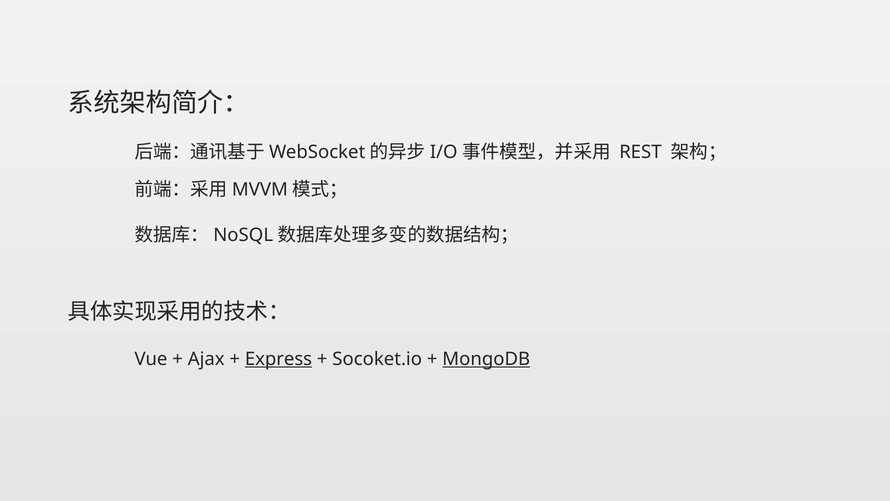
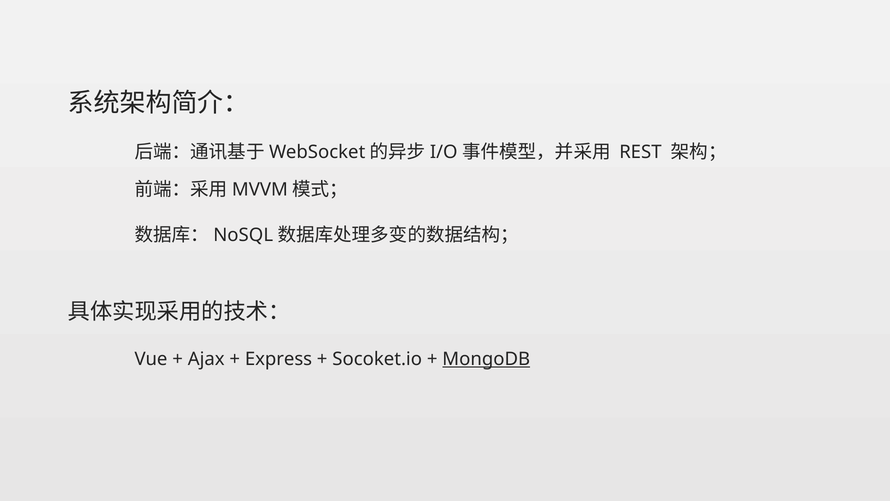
Express underline: present -> none (279, 359)
